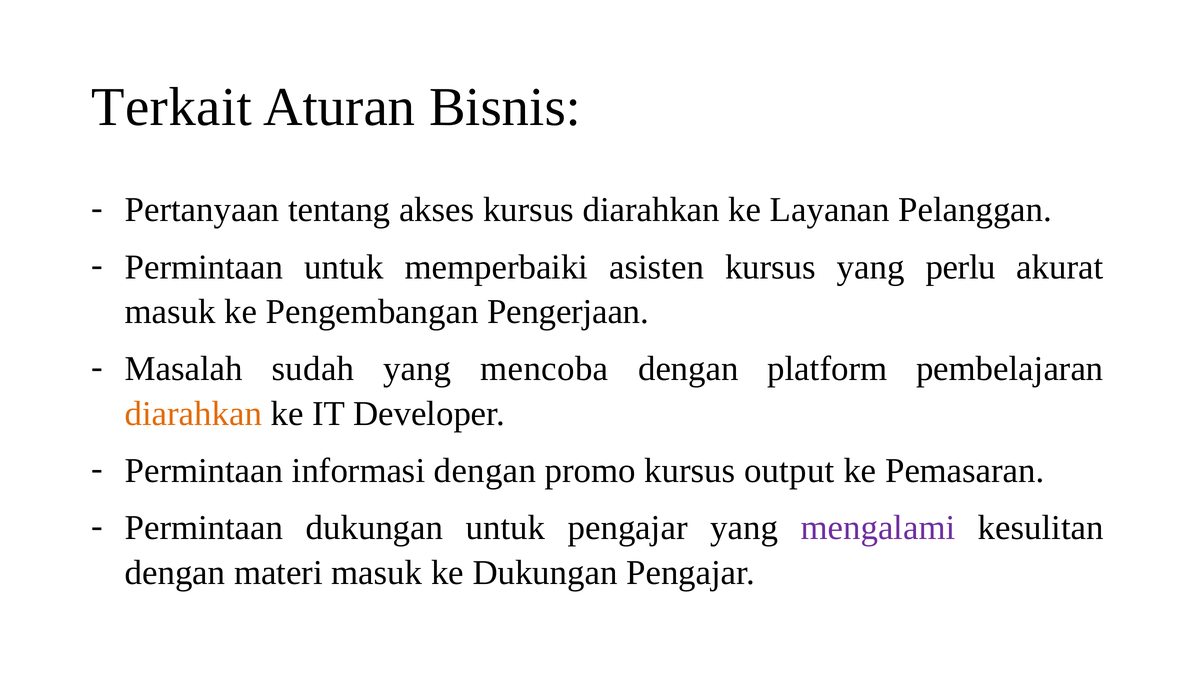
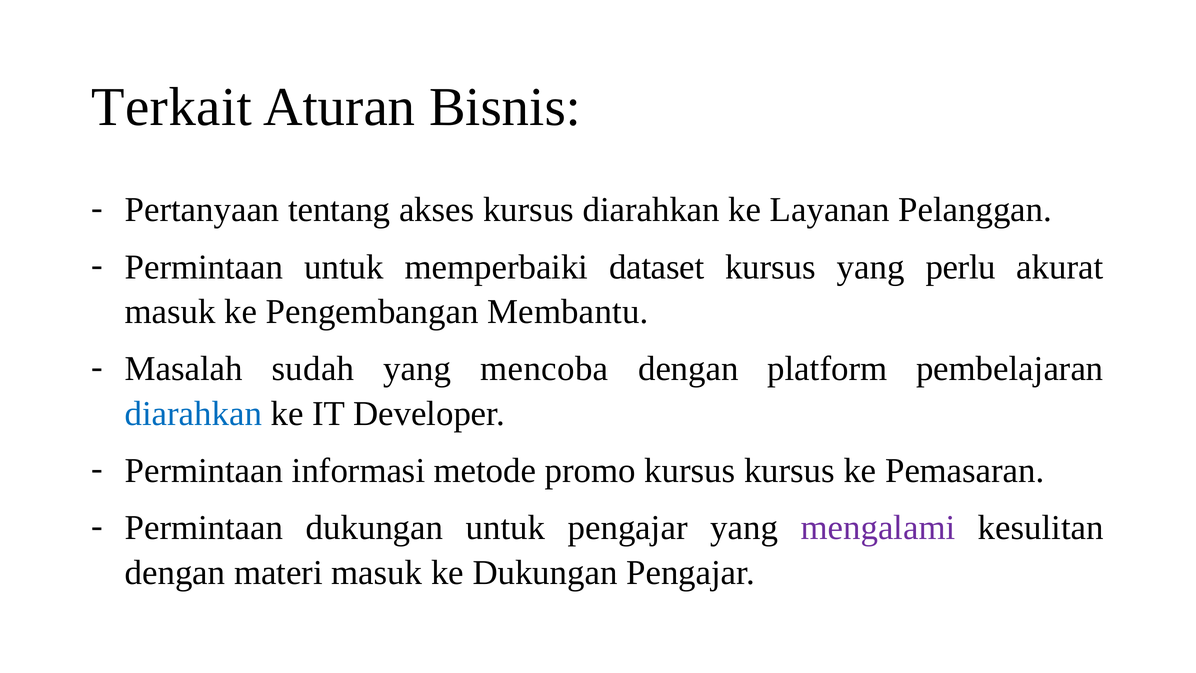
asisten: asisten -> dataset (657, 267)
Pengerjaan: Pengerjaan -> Membantu (568, 312)
diarahkan colour: orange -> blue (193, 413)
informasi dengan: dengan -> metode (485, 471)
kursus output: output -> kursus (789, 471)
